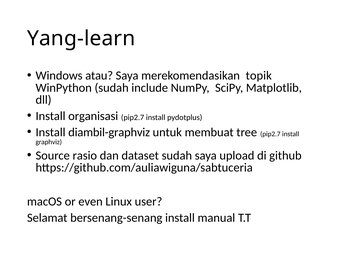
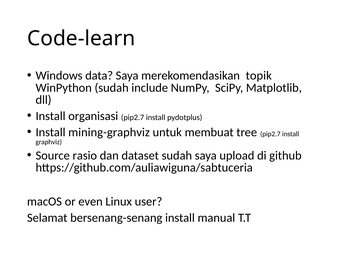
Yang-learn: Yang-learn -> Code-learn (81, 38)
atau: atau -> data (99, 76)
diambil-graphviz: diambil-graphviz -> mining-graphviz (109, 132)
